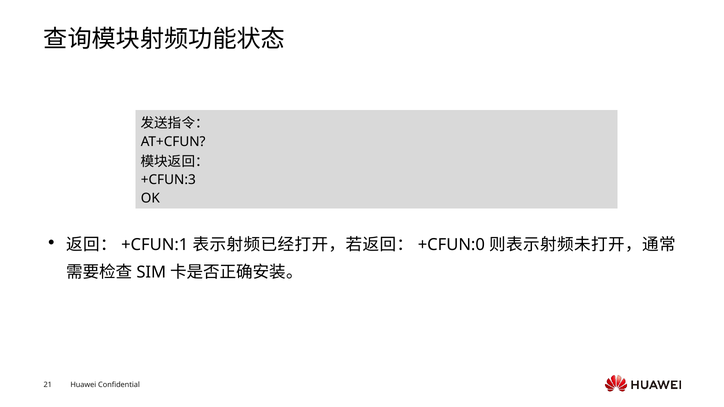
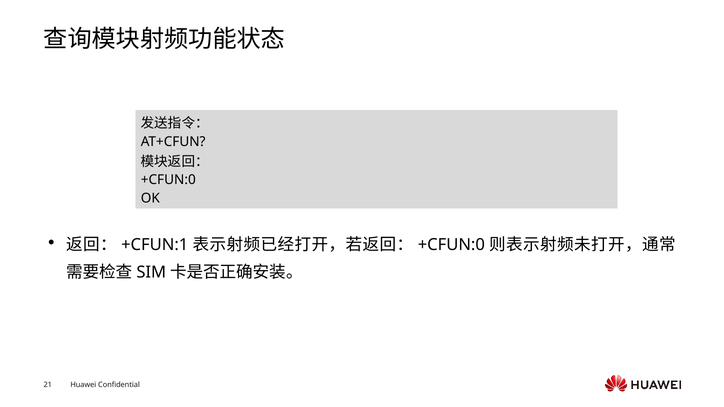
+CFUN:3: +CFUN:3 -> +CFUN:0 (168, 180)
